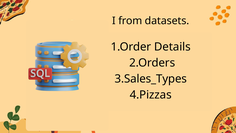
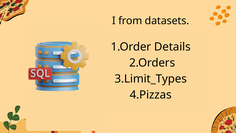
3.Sales_Types: 3.Sales_Types -> 3.Limit_Types (151, 79)
